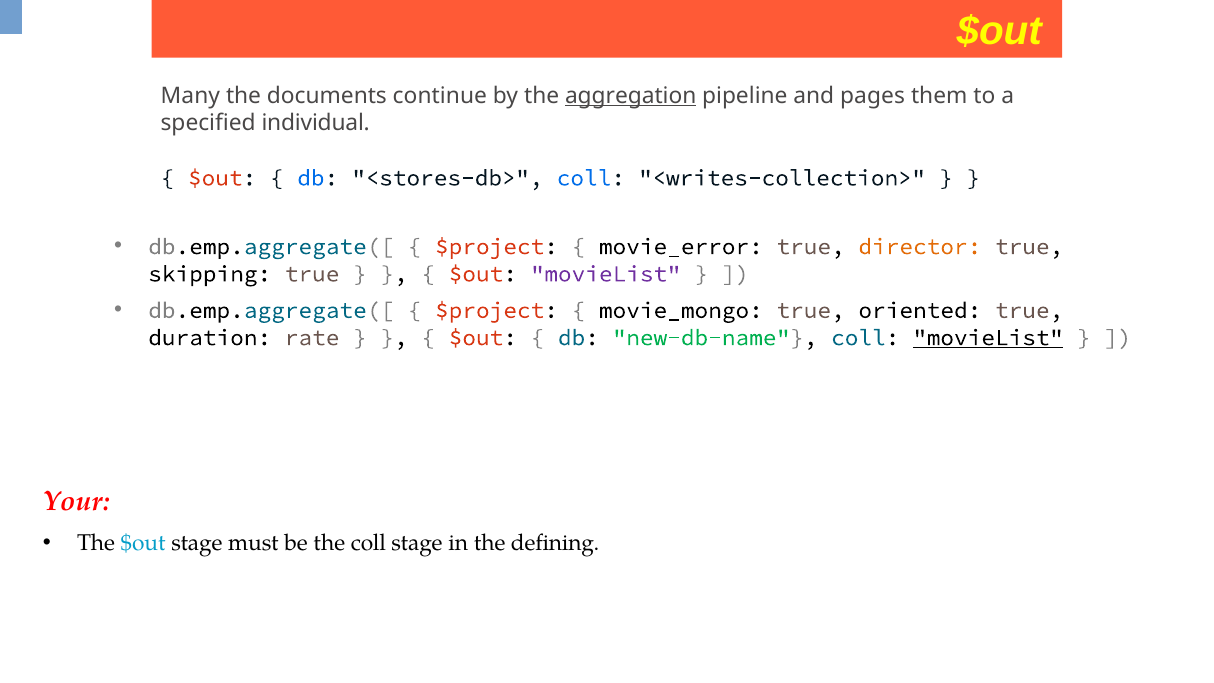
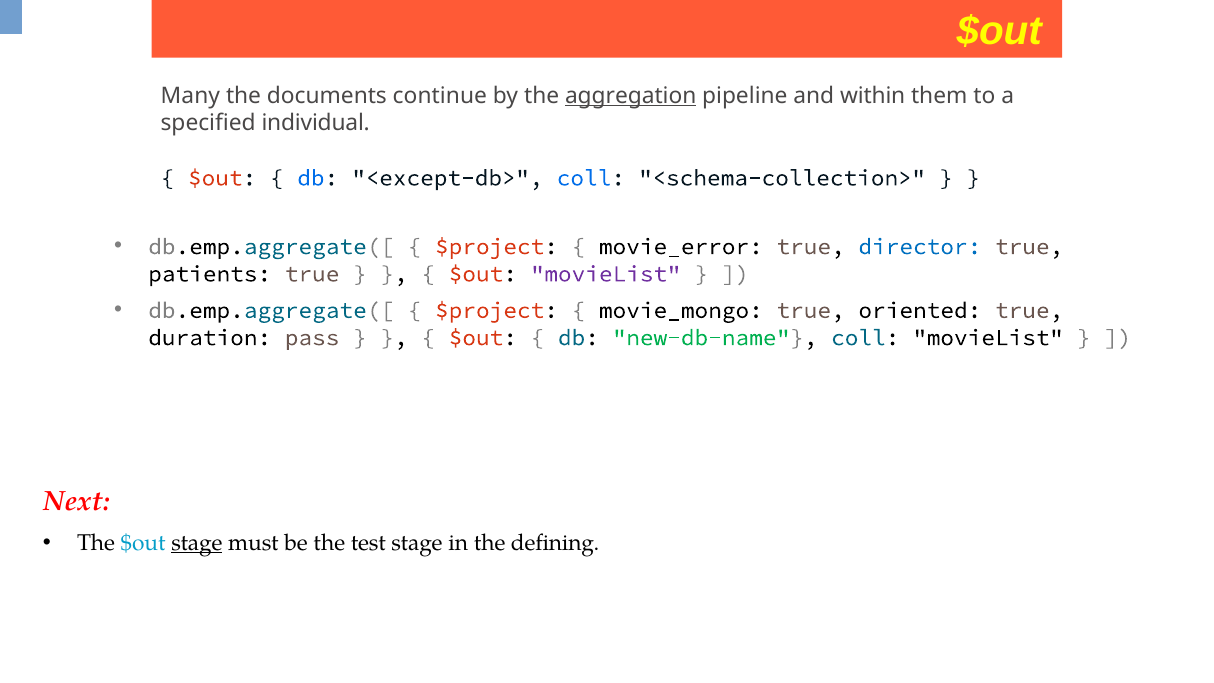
pages: pages -> within (873, 96)
<stores-db>: <stores-db> -> <except-db> (447, 178)
<writes-collection>: <writes-collection> -> <schema-collection> (782, 178)
director colour: orange -> blue (920, 247)
skipping: skipping -> patients (210, 274)
rate: rate -> pass (312, 338)
movieList underline: present -> none (988, 338)
Your: Your -> Next (76, 501)
stage underline: none -> present (197, 543)
the coll: coll -> test (368, 543)
